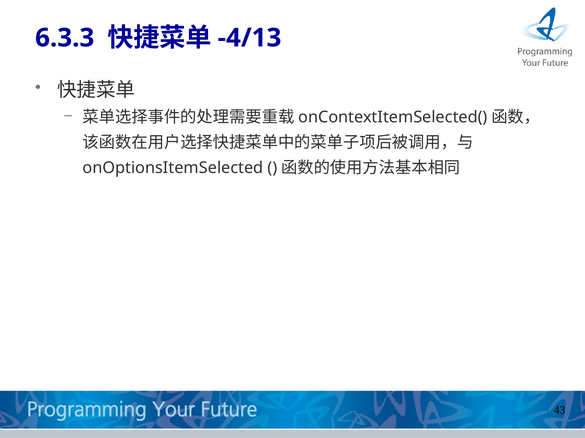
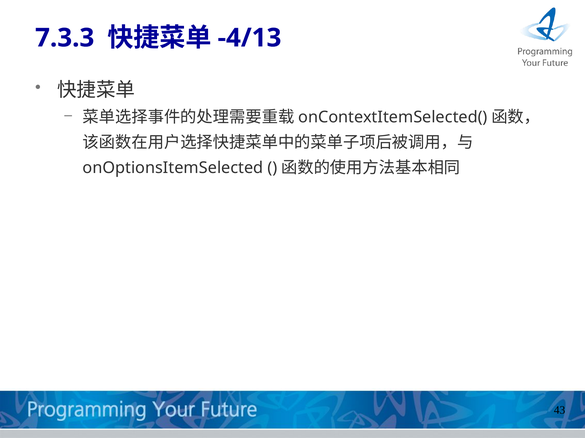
6.3.3: 6.3.3 -> 7.3.3 (65, 38)
